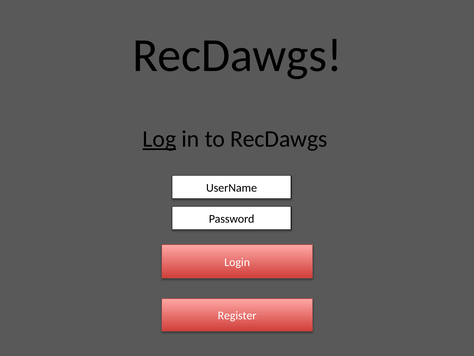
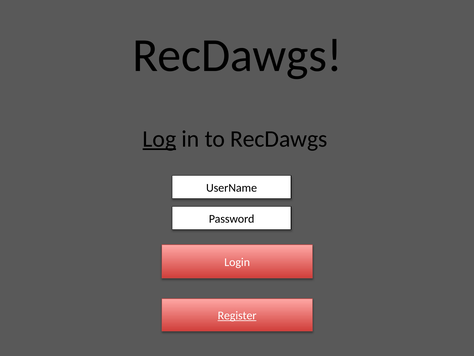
Register underline: none -> present (237, 315)
